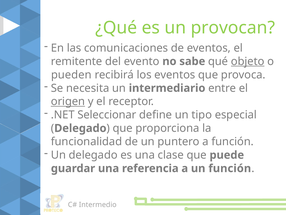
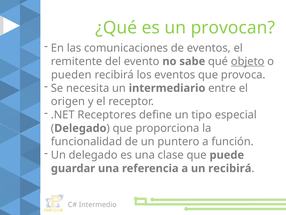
origen underline: present -> none (68, 101)
Seleccionar: Seleccionar -> Receptores (107, 115)
un función: función -> recibirá (230, 168)
